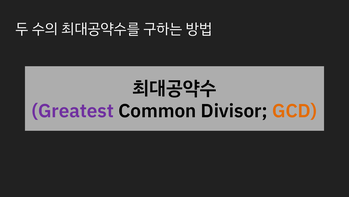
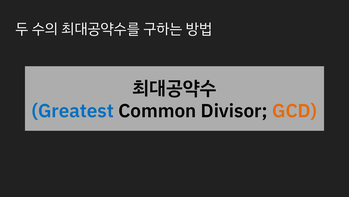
Greatest colour: purple -> blue (73, 111)
